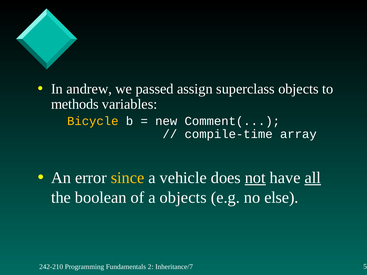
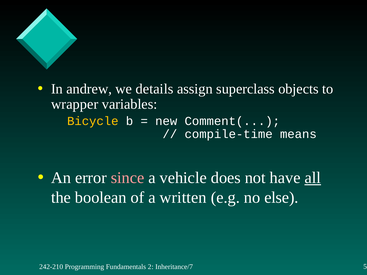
passed: passed -> details (154, 89)
methods: methods -> wrapper (75, 104)
array: array -> means (298, 134)
since colour: yellow -> pink (128, 178)
not underline: present -> none (255, 178)
a objects: objects -> written (183, 198)
